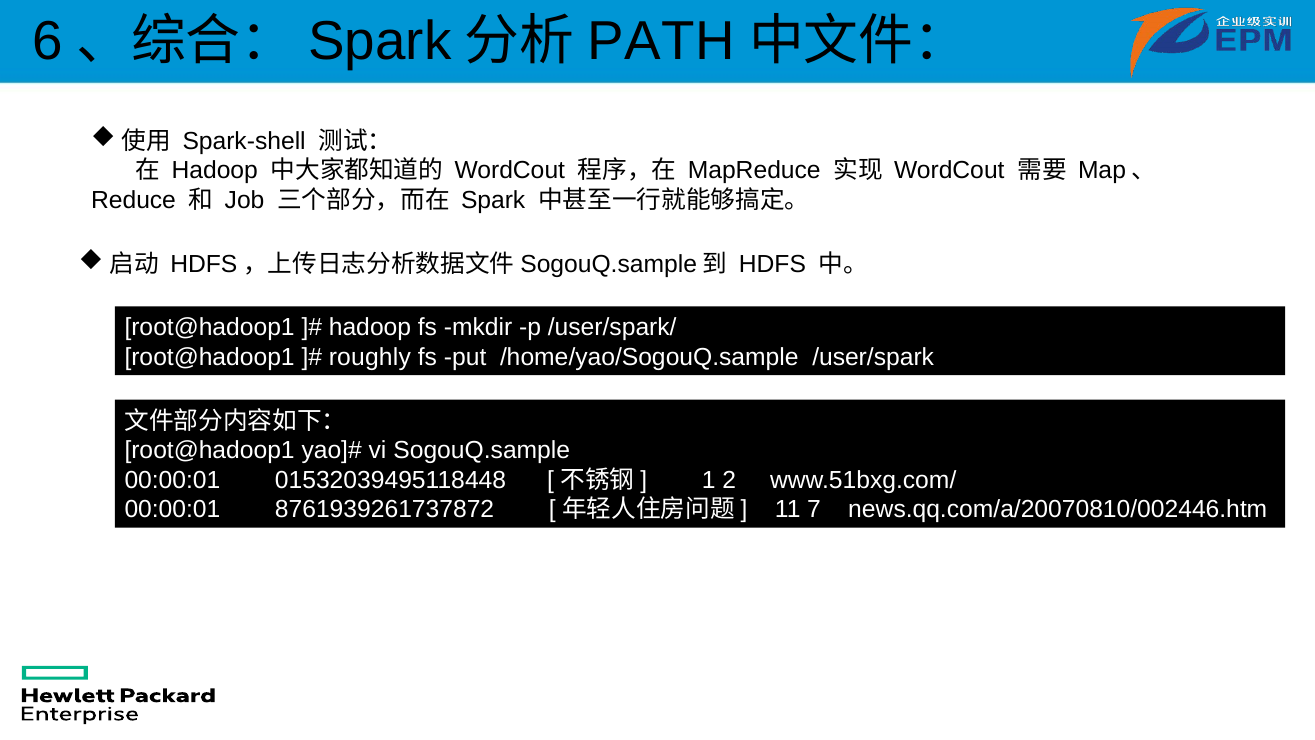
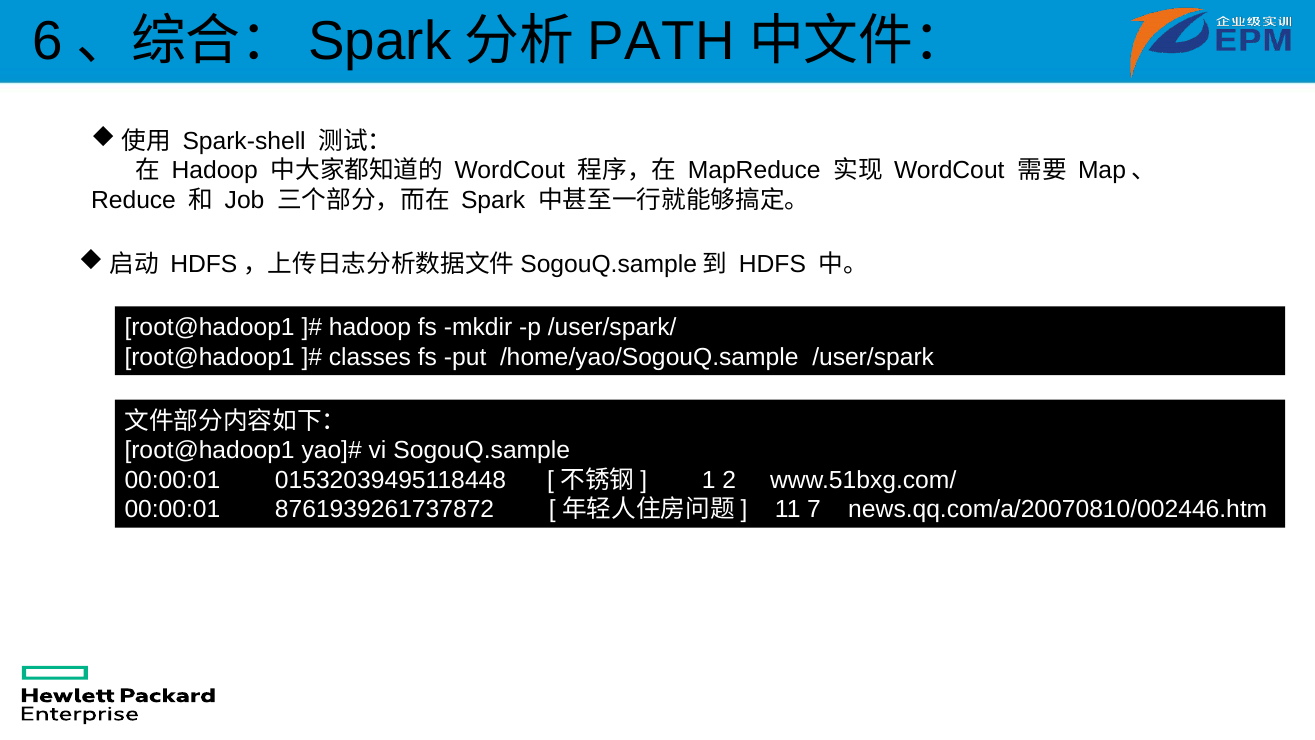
roughly: roughly -> classes (370, 357)
